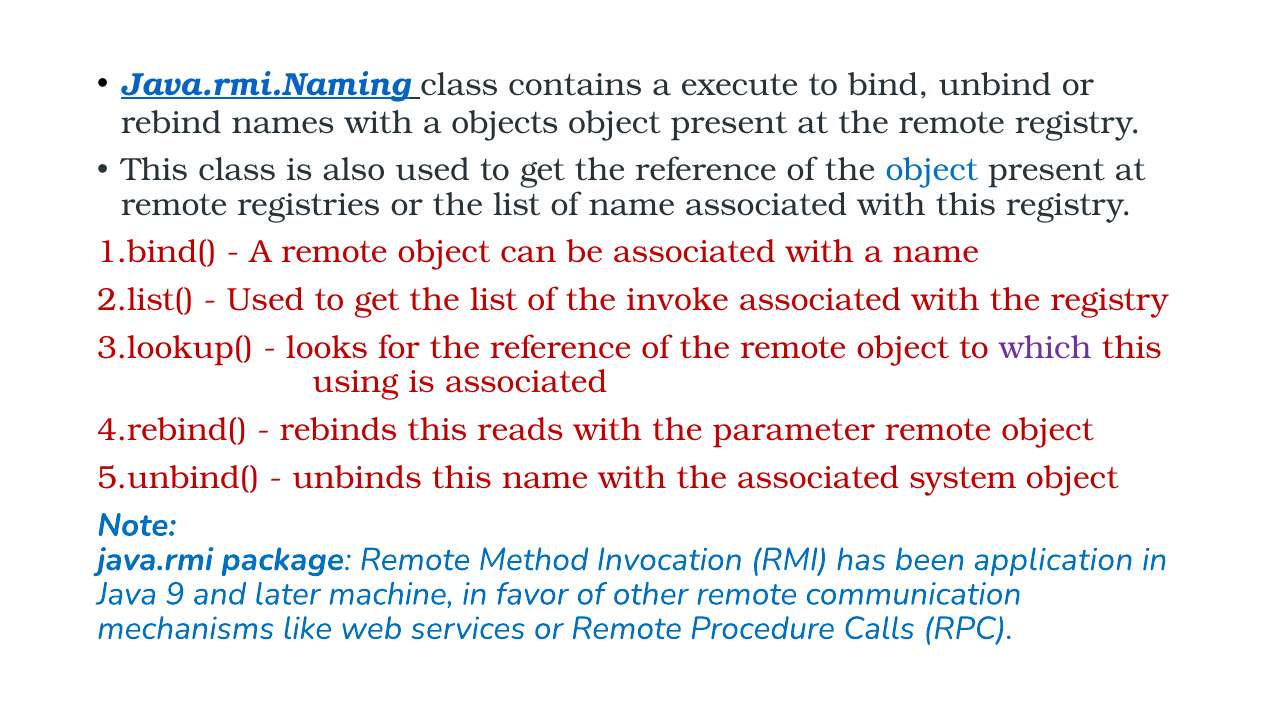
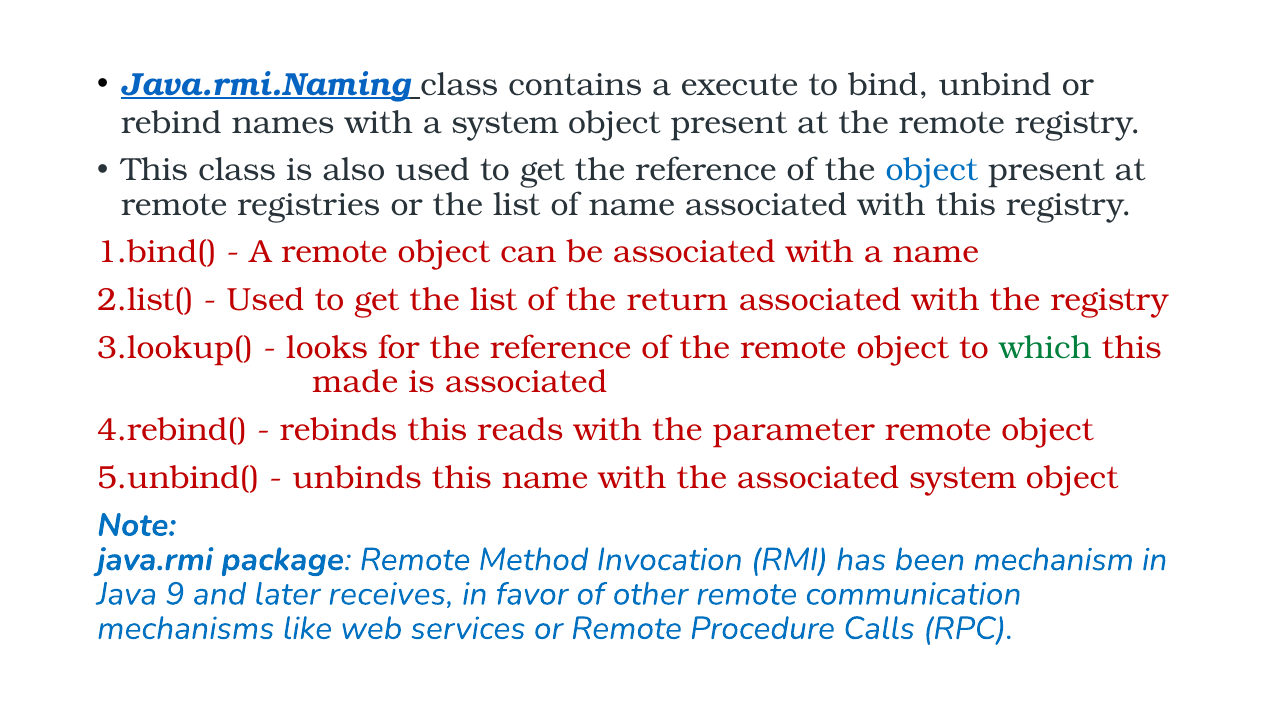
a objects: objects -> system (505, 123)
invoke: invoke -> return (677, 300)
which colour: purple -> green (1045, 348)
using: using -> made (355, 382)
application: application -> mechanism (1054, 560)
machine: machine -> receives (391, 594)
